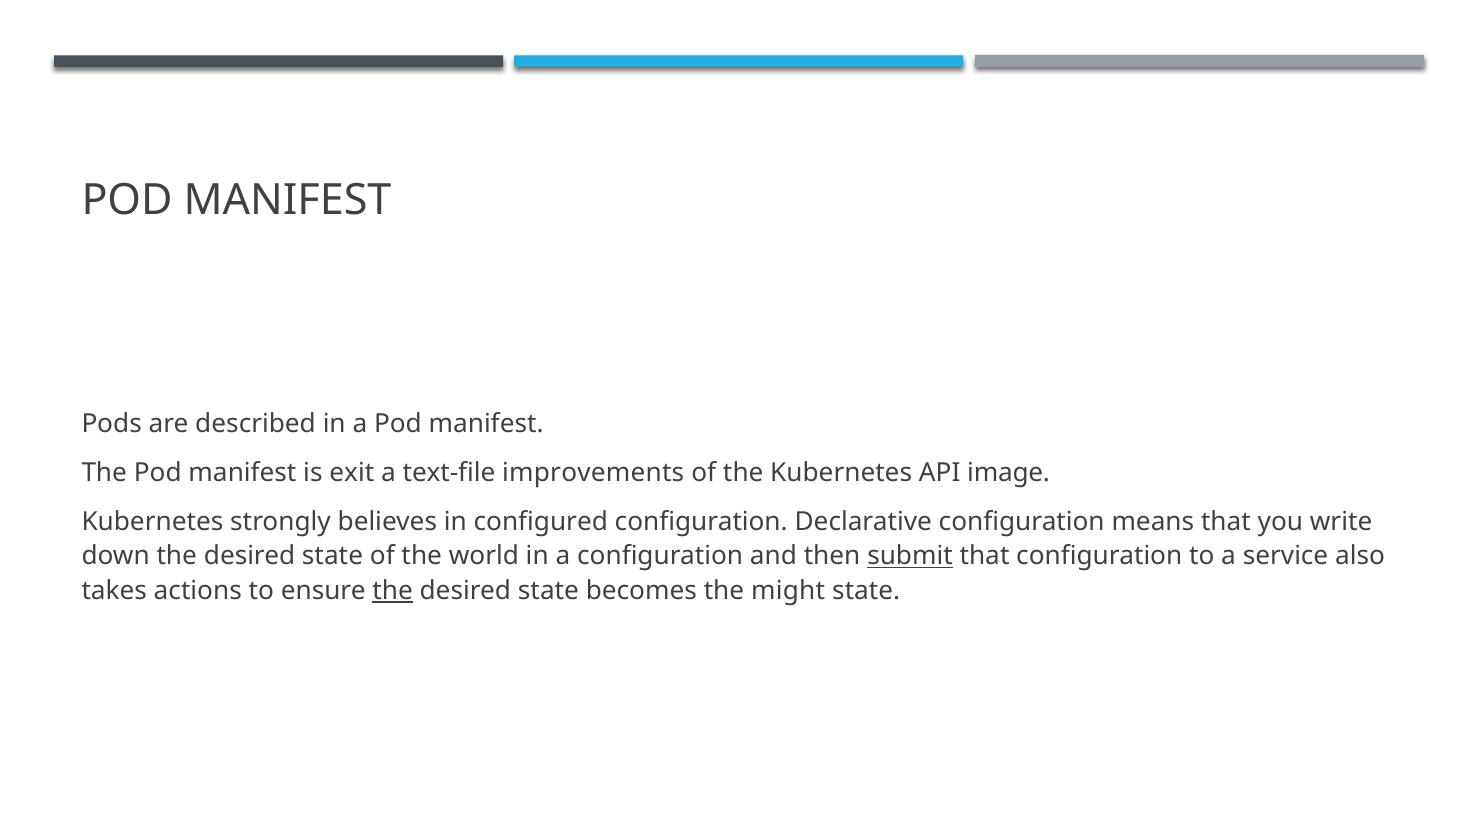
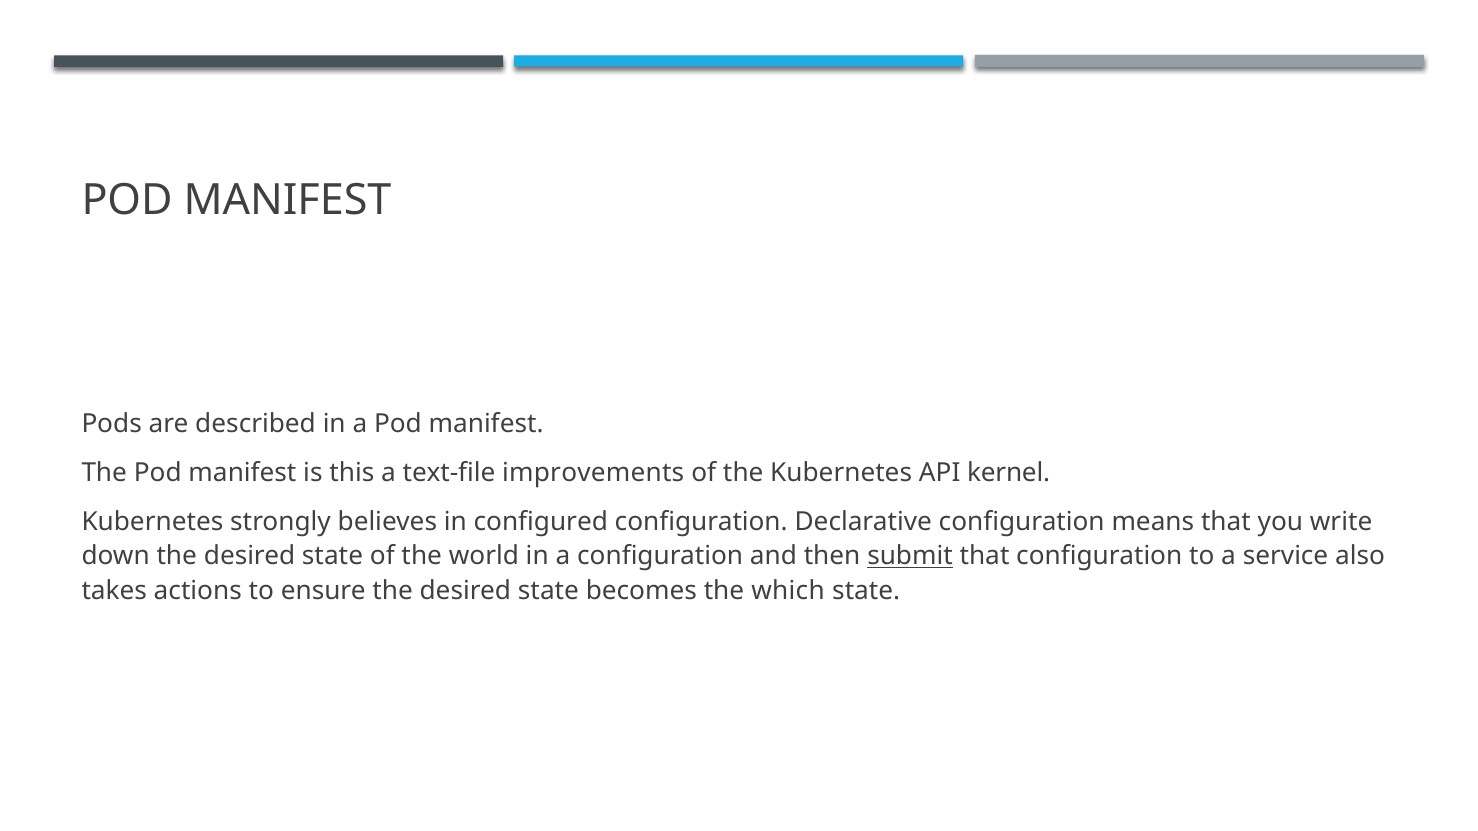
exit: exit -> this (352, 473)
image: image -> kernel (1009, 473)
the underline: present -> none (393, 591)
might: might -> which (788, 591)
